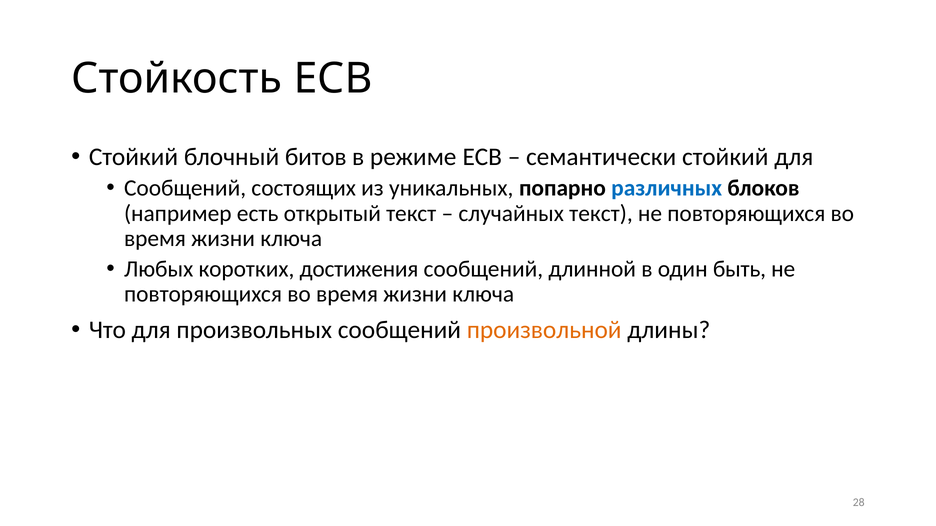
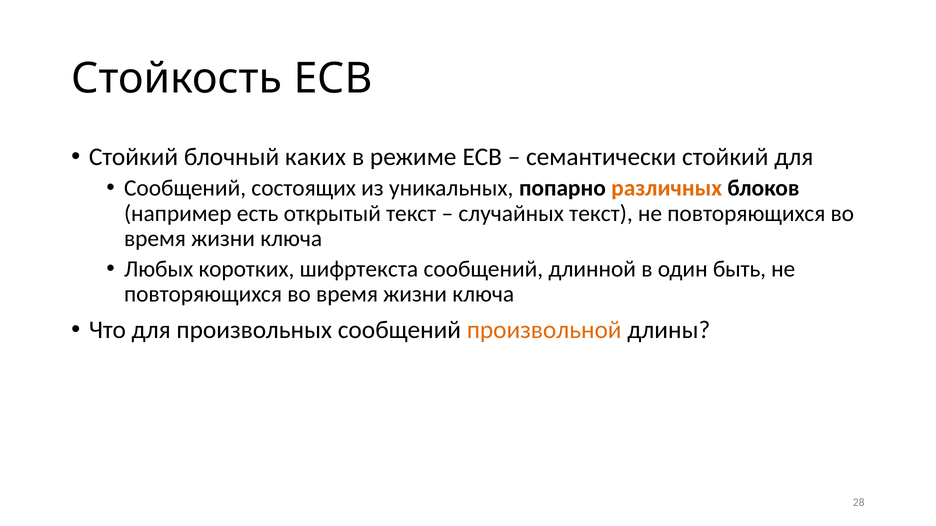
битов: битов -> каких (316, 157)
различных colour: blue -> orange (667, 188)
достижения: достижения -> шифртекста (359, 269)
